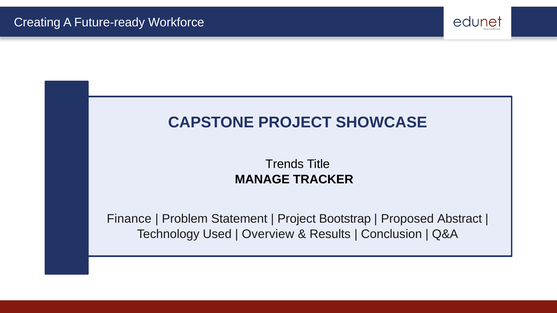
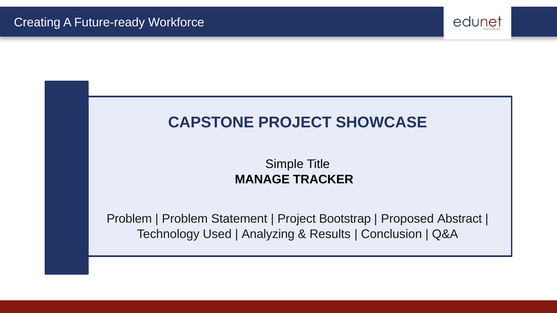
Trends: Trends -> Simple (285, 164)
Finance: Finance -> Problem (129, 219)
Overview: Overview -> Analyzing (268, 234)
